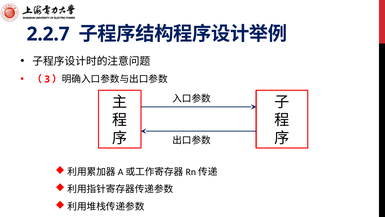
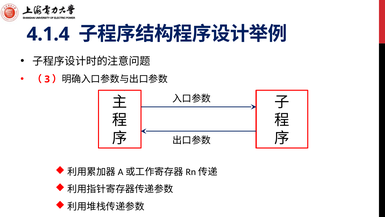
2.2.7: 2.2.7 -> 4.1.4 (48, 34)
